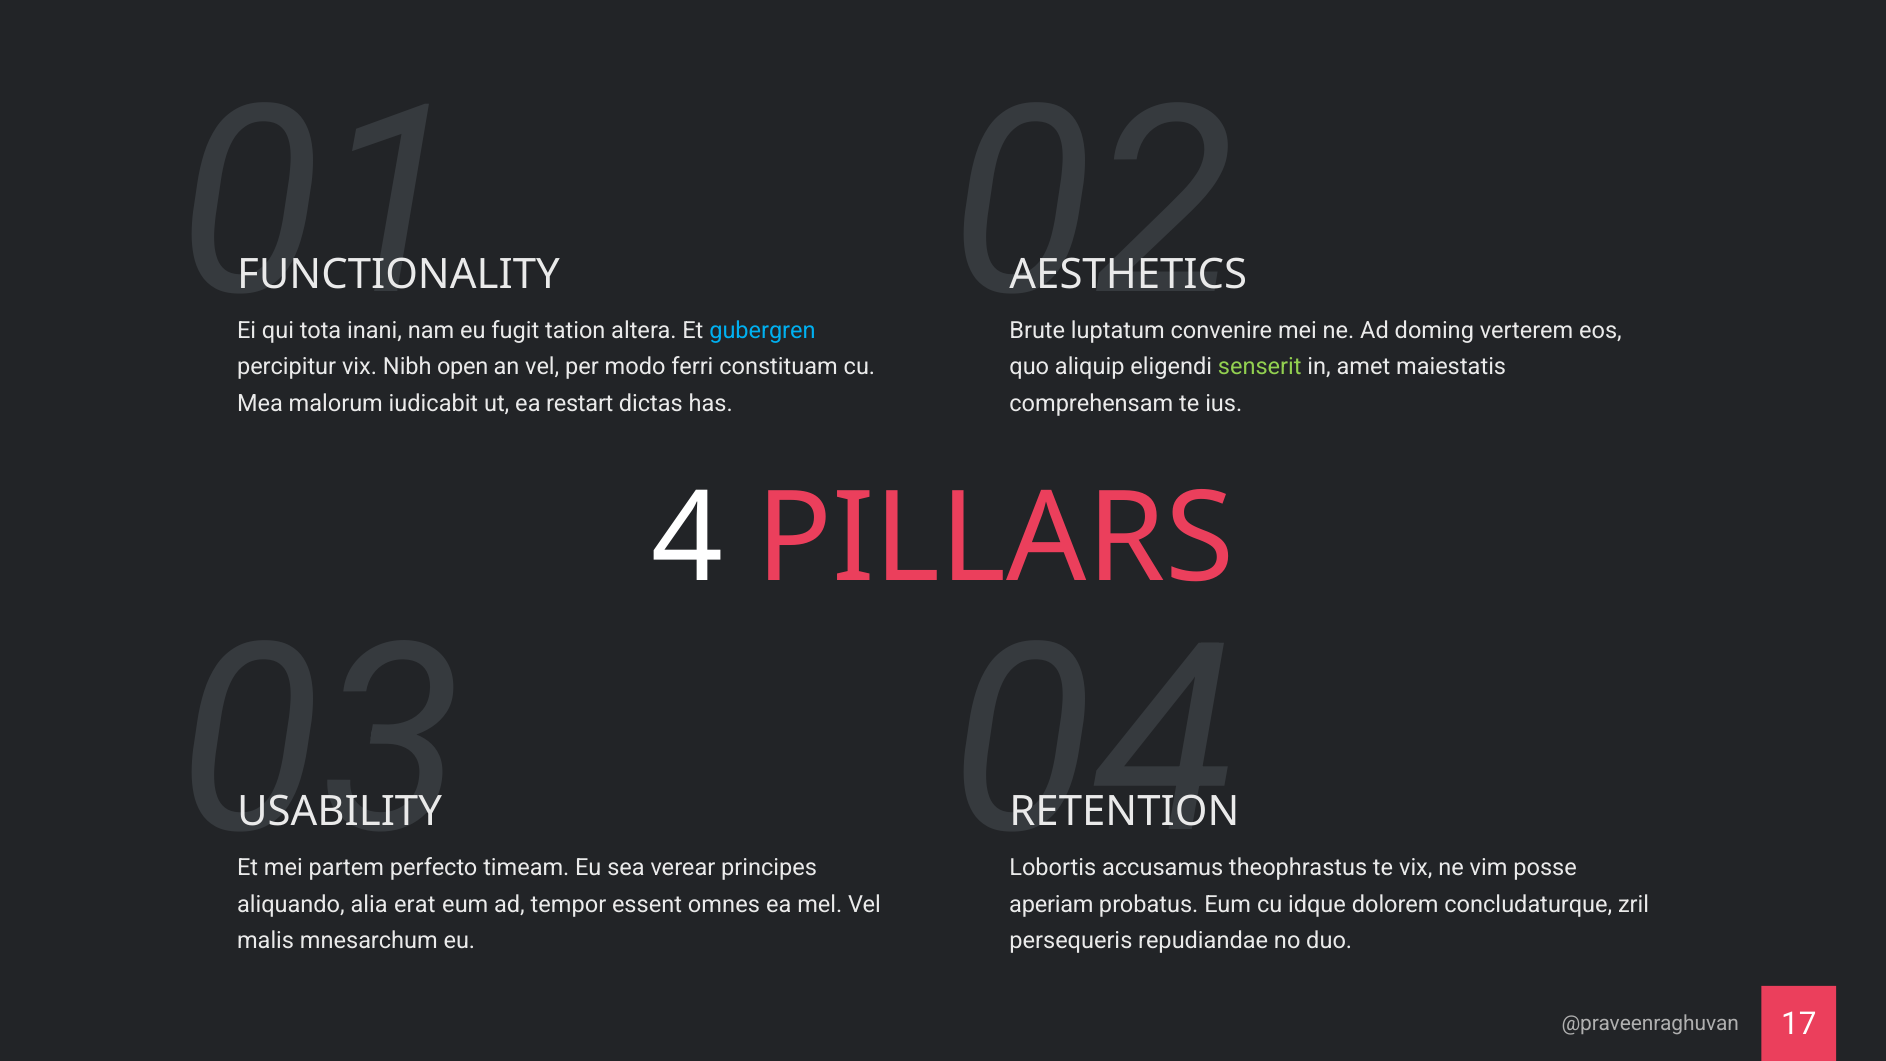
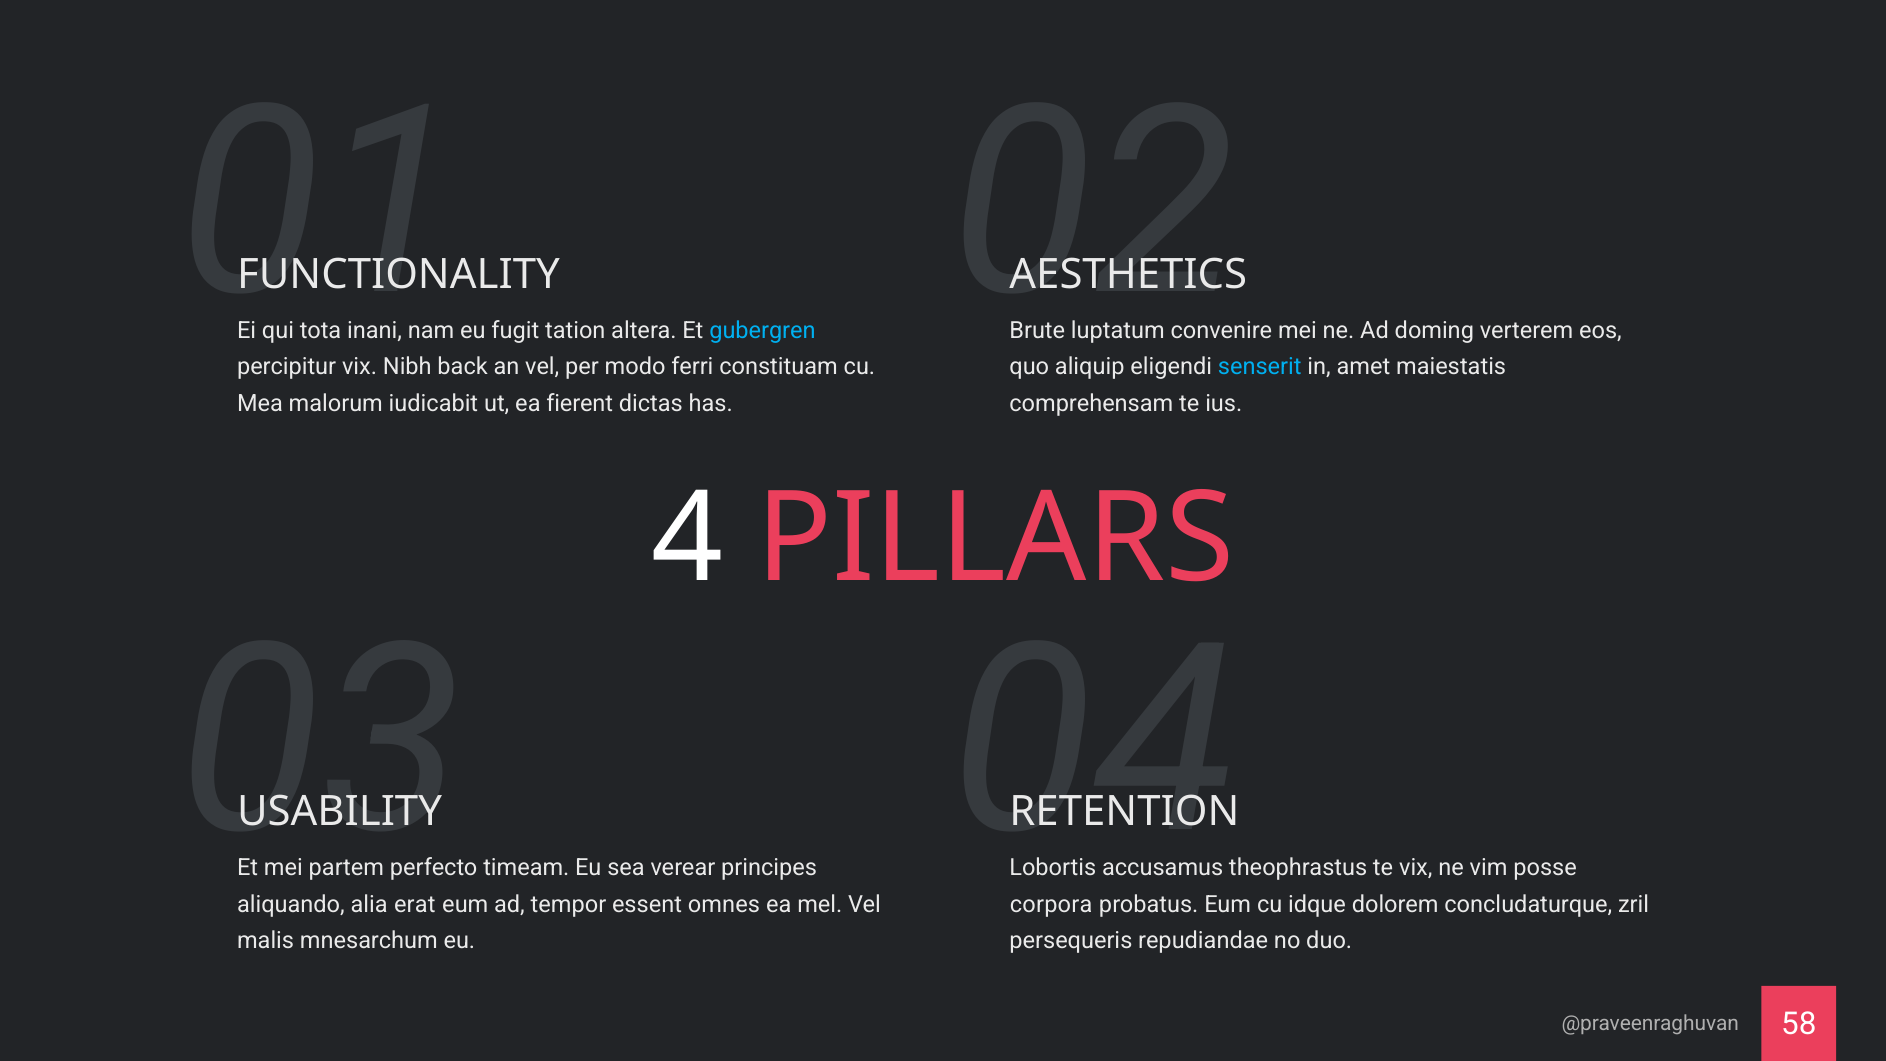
open: open -> back (463, 367)
senserit colour: light green -> light blue (1260, 367)
restart: restart -> fierent (580, 404)
aperiam: aperiam -> corpora (1051, 904)
17: 17 -> 58 (1799, 1024)
